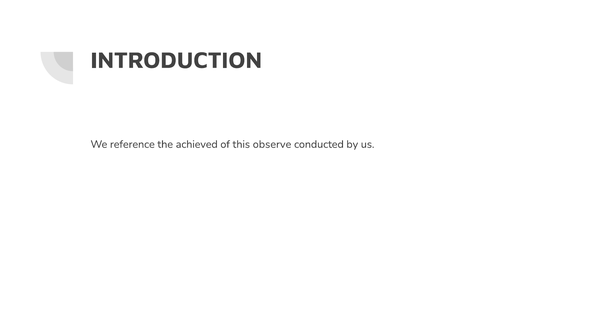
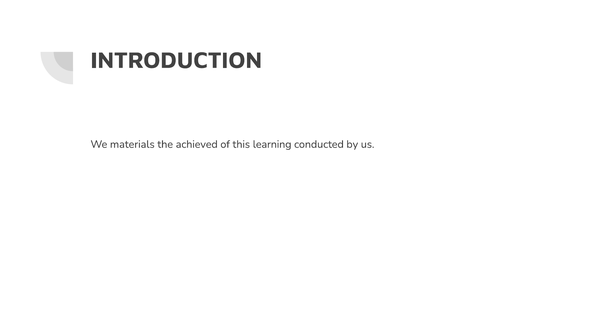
reference: reference -> materials (132, 144)
observe: observe -> learning (272, 144)
